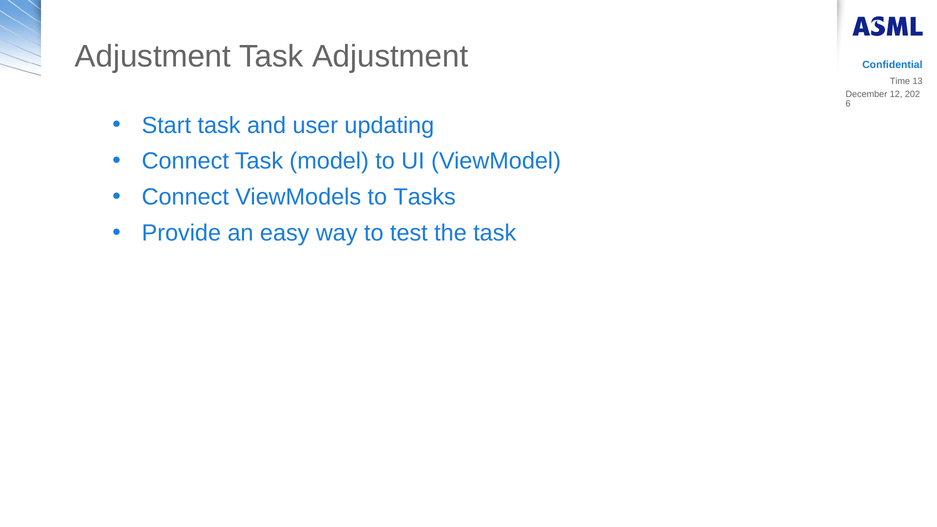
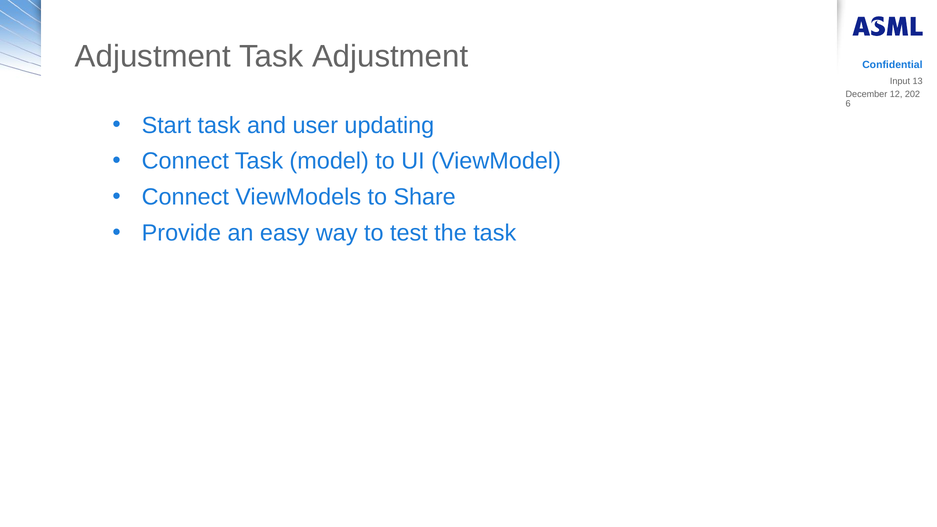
Time: Time -> Input (900, 81)
Tasks: Tasks -> Share (425, 197)
